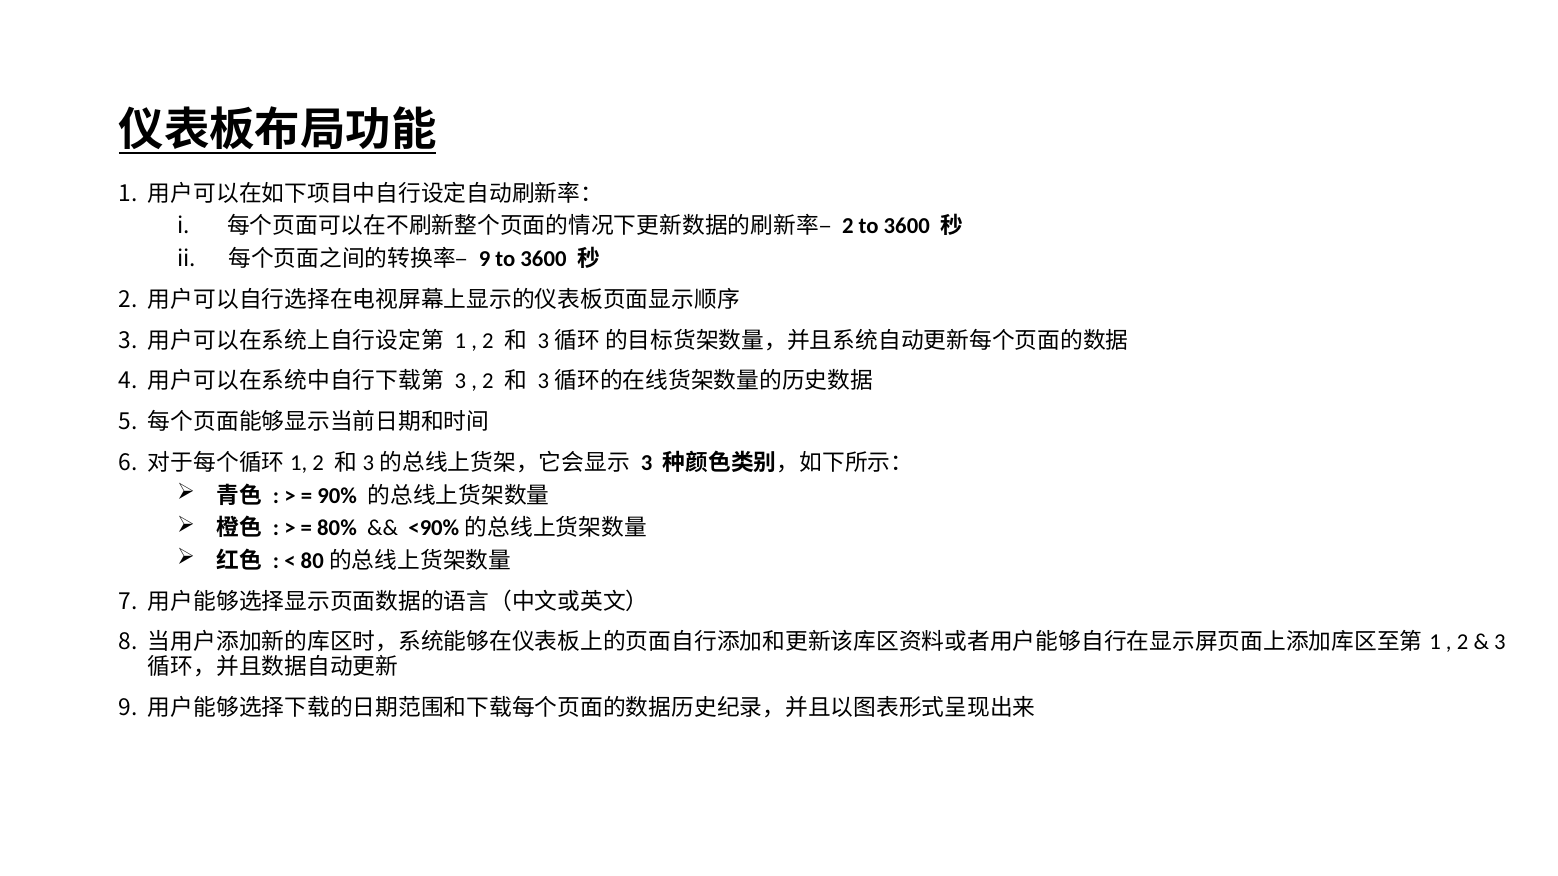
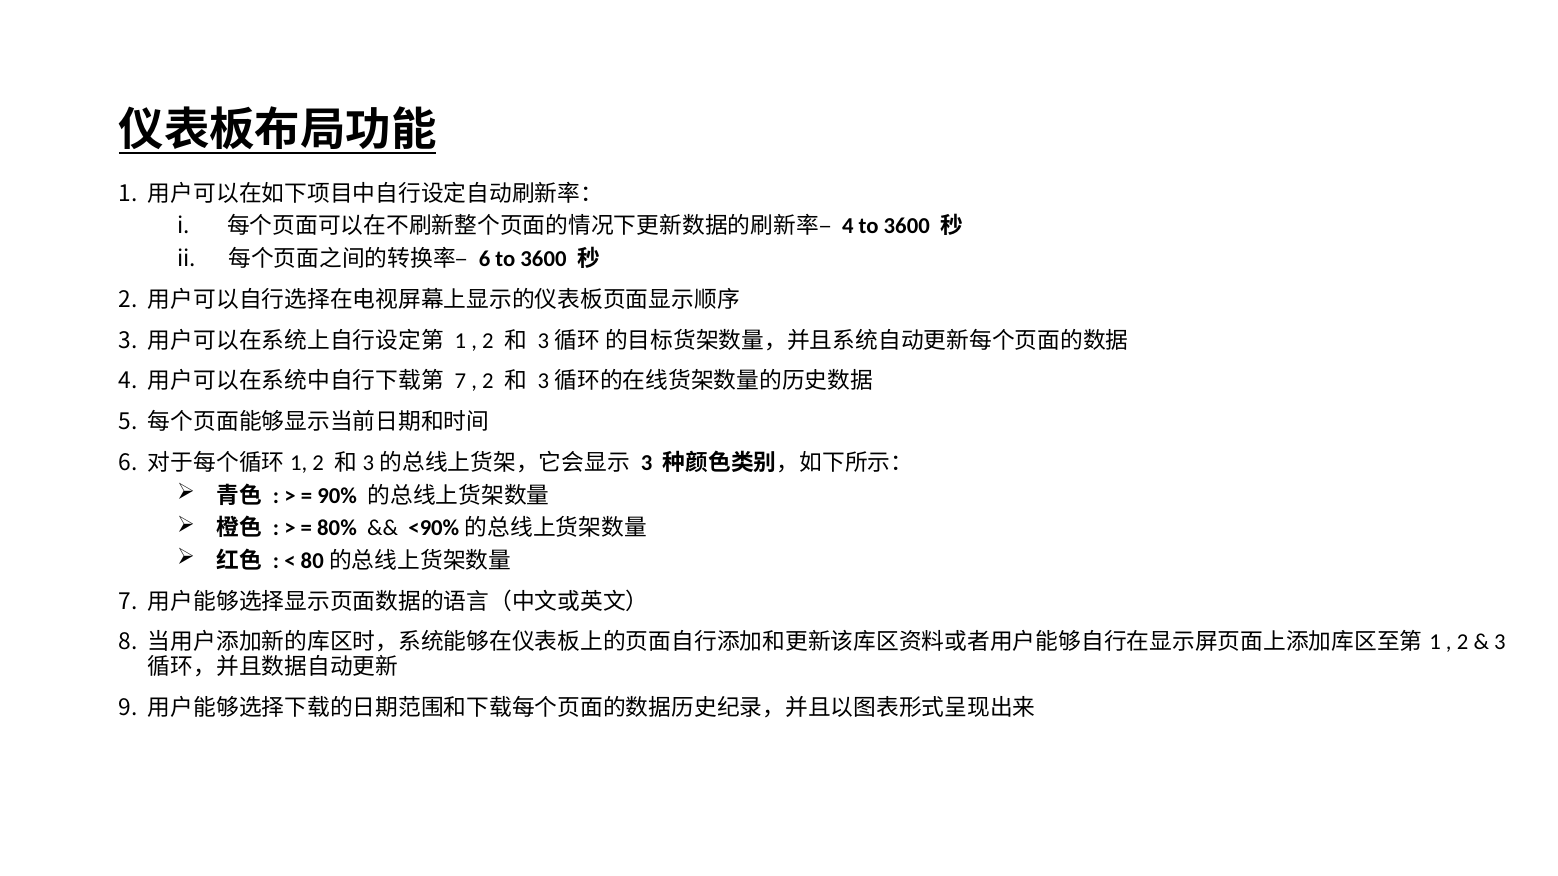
2: 2 -> 4 (848, 226)
9: 9 -> 6 (485, 259)
3: 3 -> 7 (460, 381)
